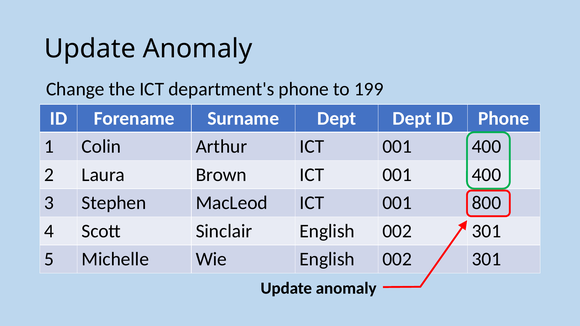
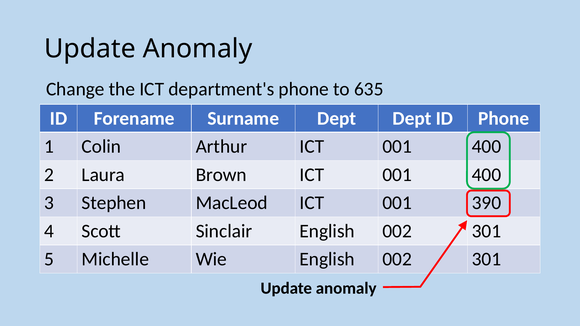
199: 199 -> 635 (369, 89)
800: 800 -> 390 (486, 203)
